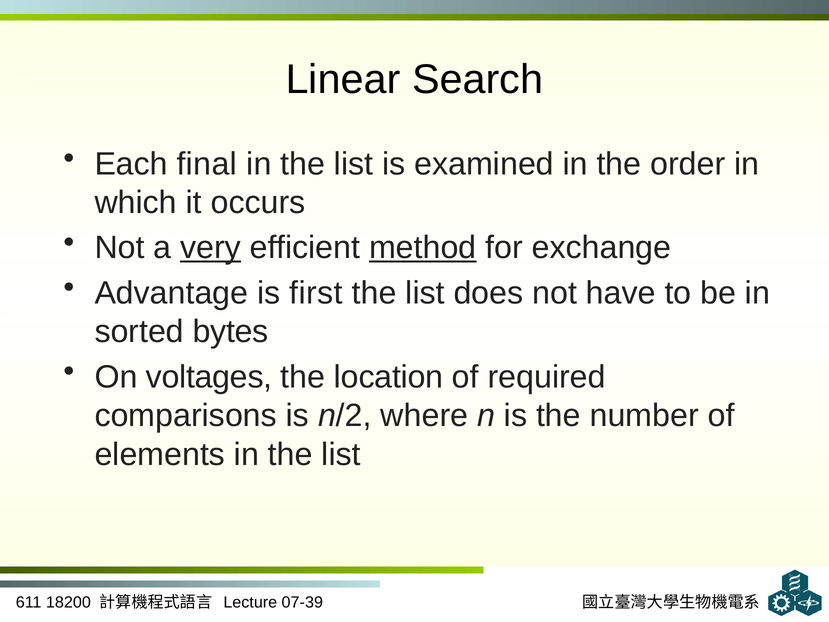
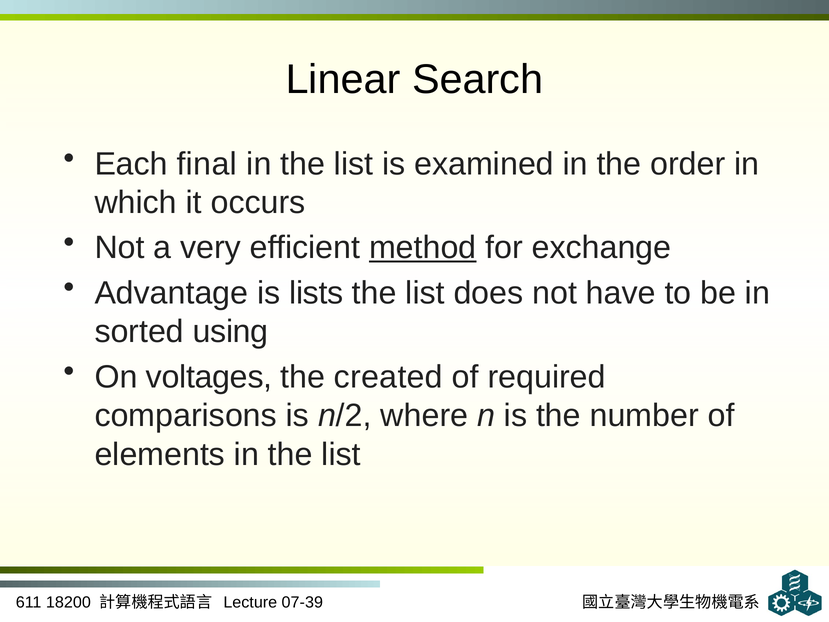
very underline: present -> none (211, 248)
first: first -> lists (316, 293)
bytes: bytes -> using (230, 332)
location: location -> created (388, 377)
